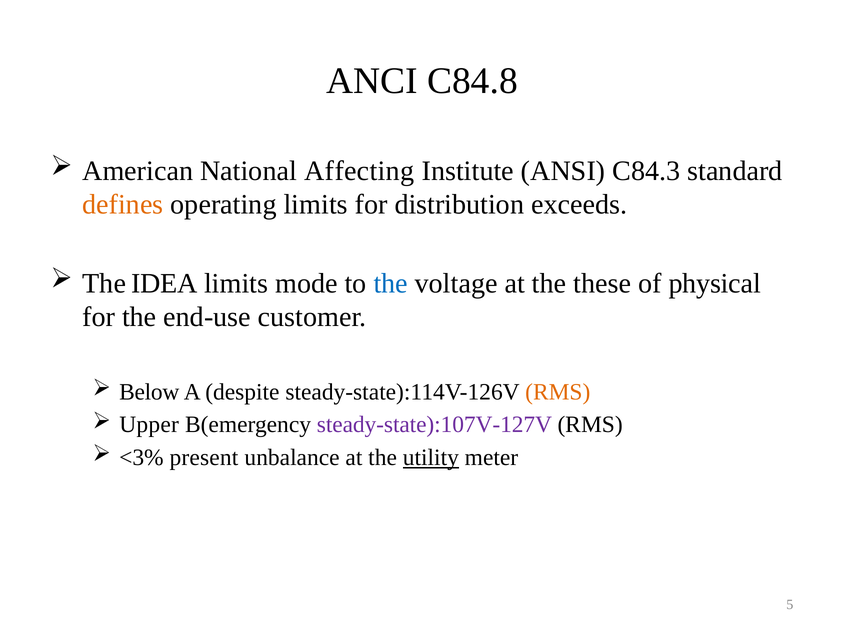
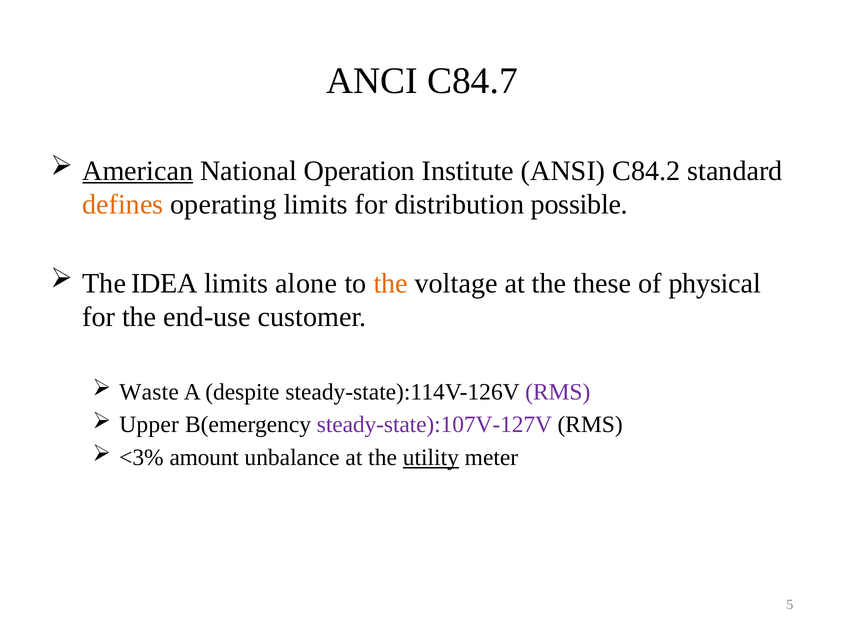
C84.8: C84.8 -> C84.7 (472, 81)
American underline: none -> present (138, 171)
Affecting: Affecting -> Operation (359, 171)
C84.3: C84.3 -> C84.2 (646, 171)
exceeds: exceeds -> possible (579, 205)
mode: mode -> alone (306, 283)
the colour: blue -> orange (391, 283)
Below: Below -> Waste (149, 392)
RMS colour: orange -> purple (558, 392)
present: present -> amount (204, 457)
